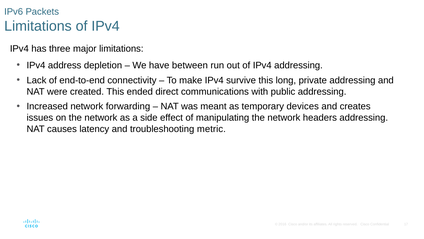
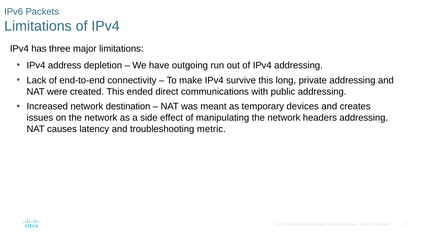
between: between -> outgoing (190, 65)
forwarding: forwarding -> destination (128, 106)
